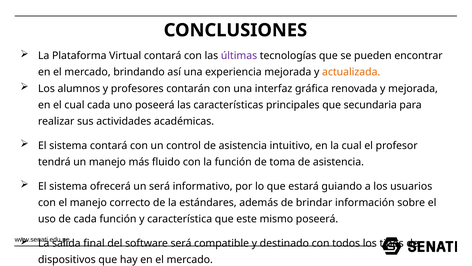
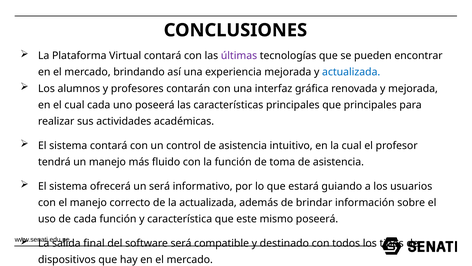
actualizada colour: orange -> blue (351, 72)
que secundaria: secundaria -> principales (370, 105)
la estándares: estándares -> actualizada (208, 202)
